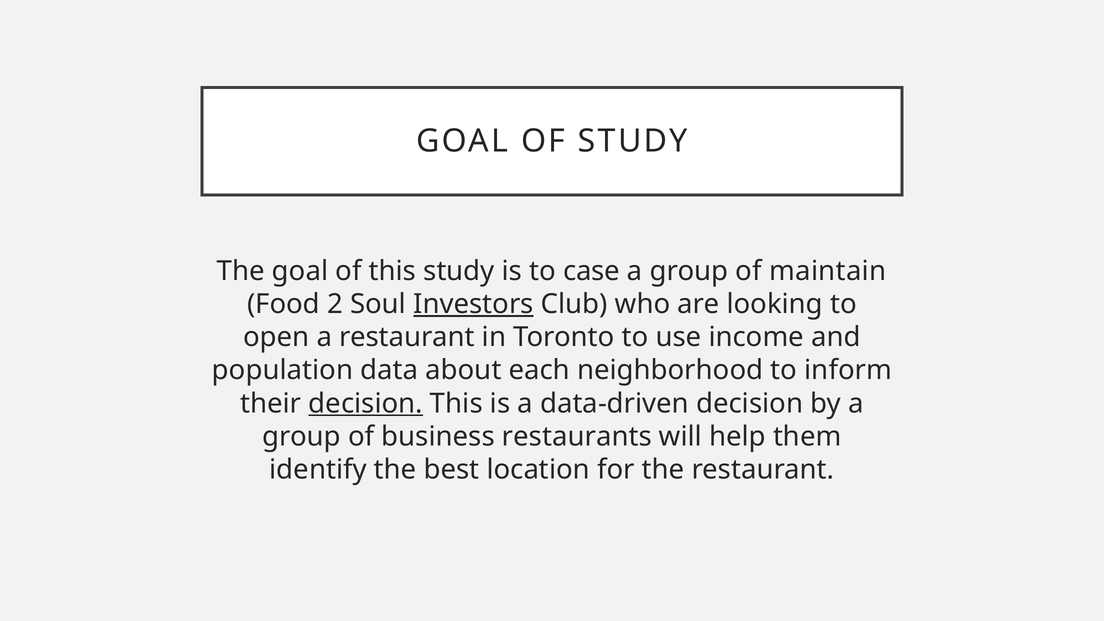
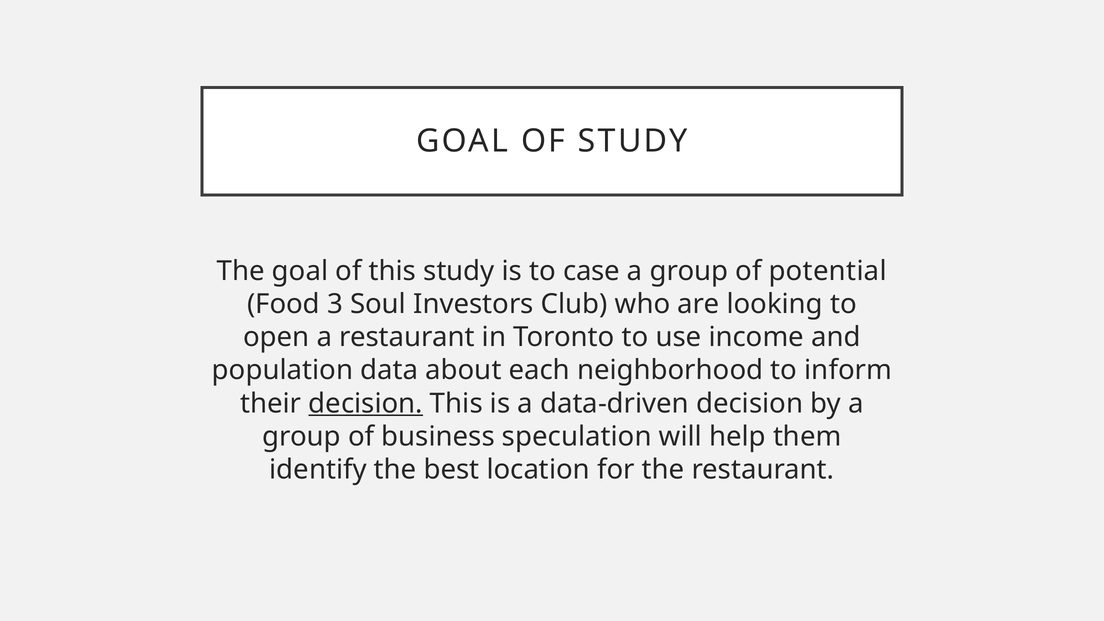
maintain: maintain -> potential (828, 271)
2: 2 -> 3 (335, 304)
Investors underline: present -> none (473, 304)
restaurants: restaurants -> speculation (577, 437)
